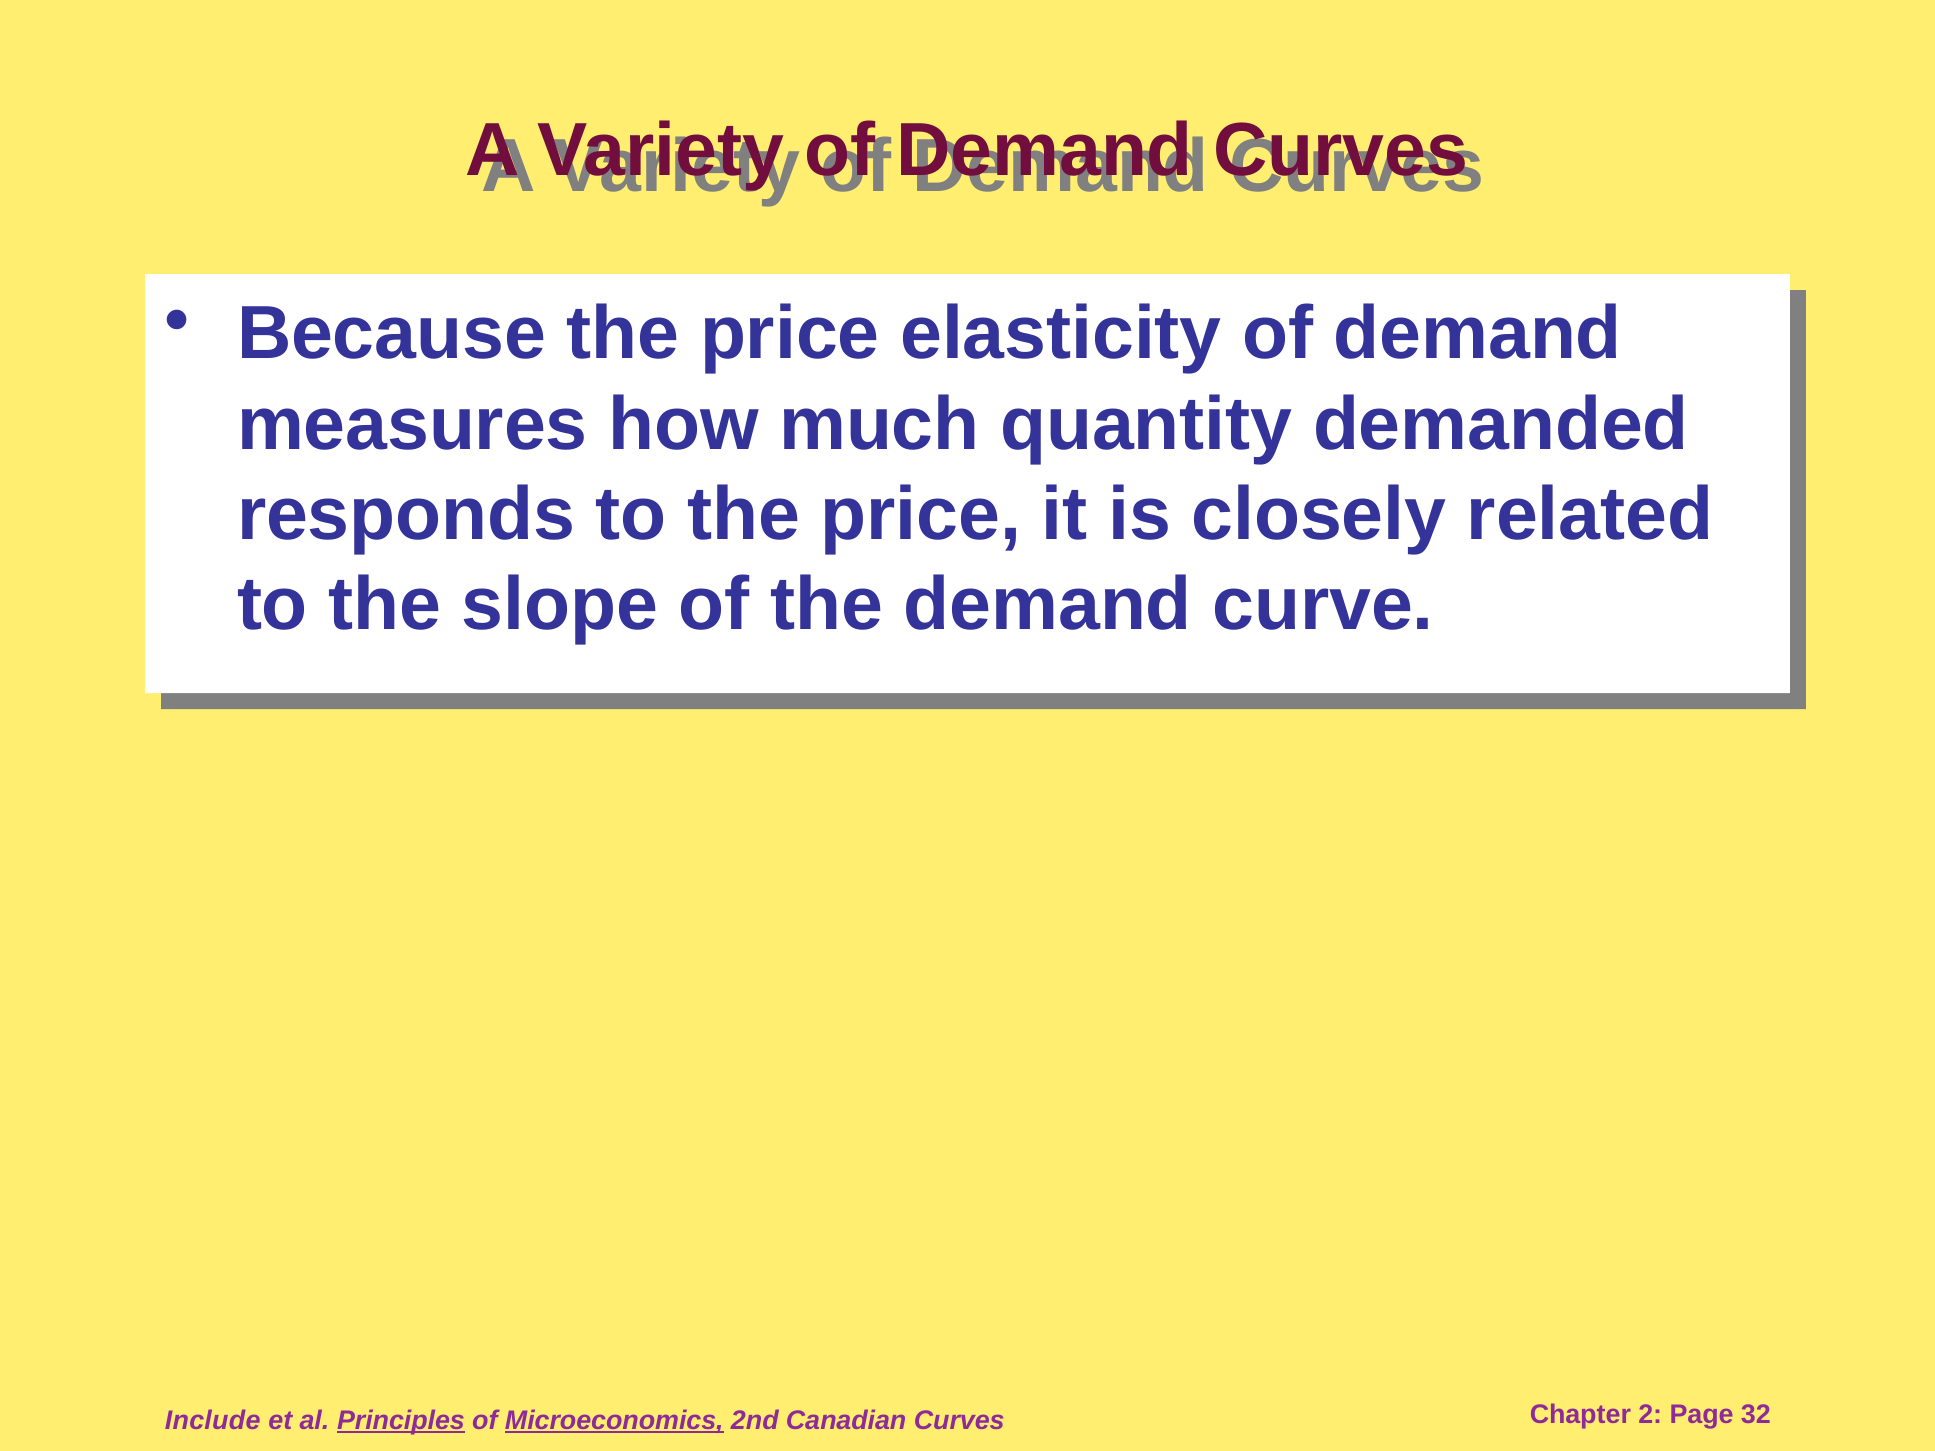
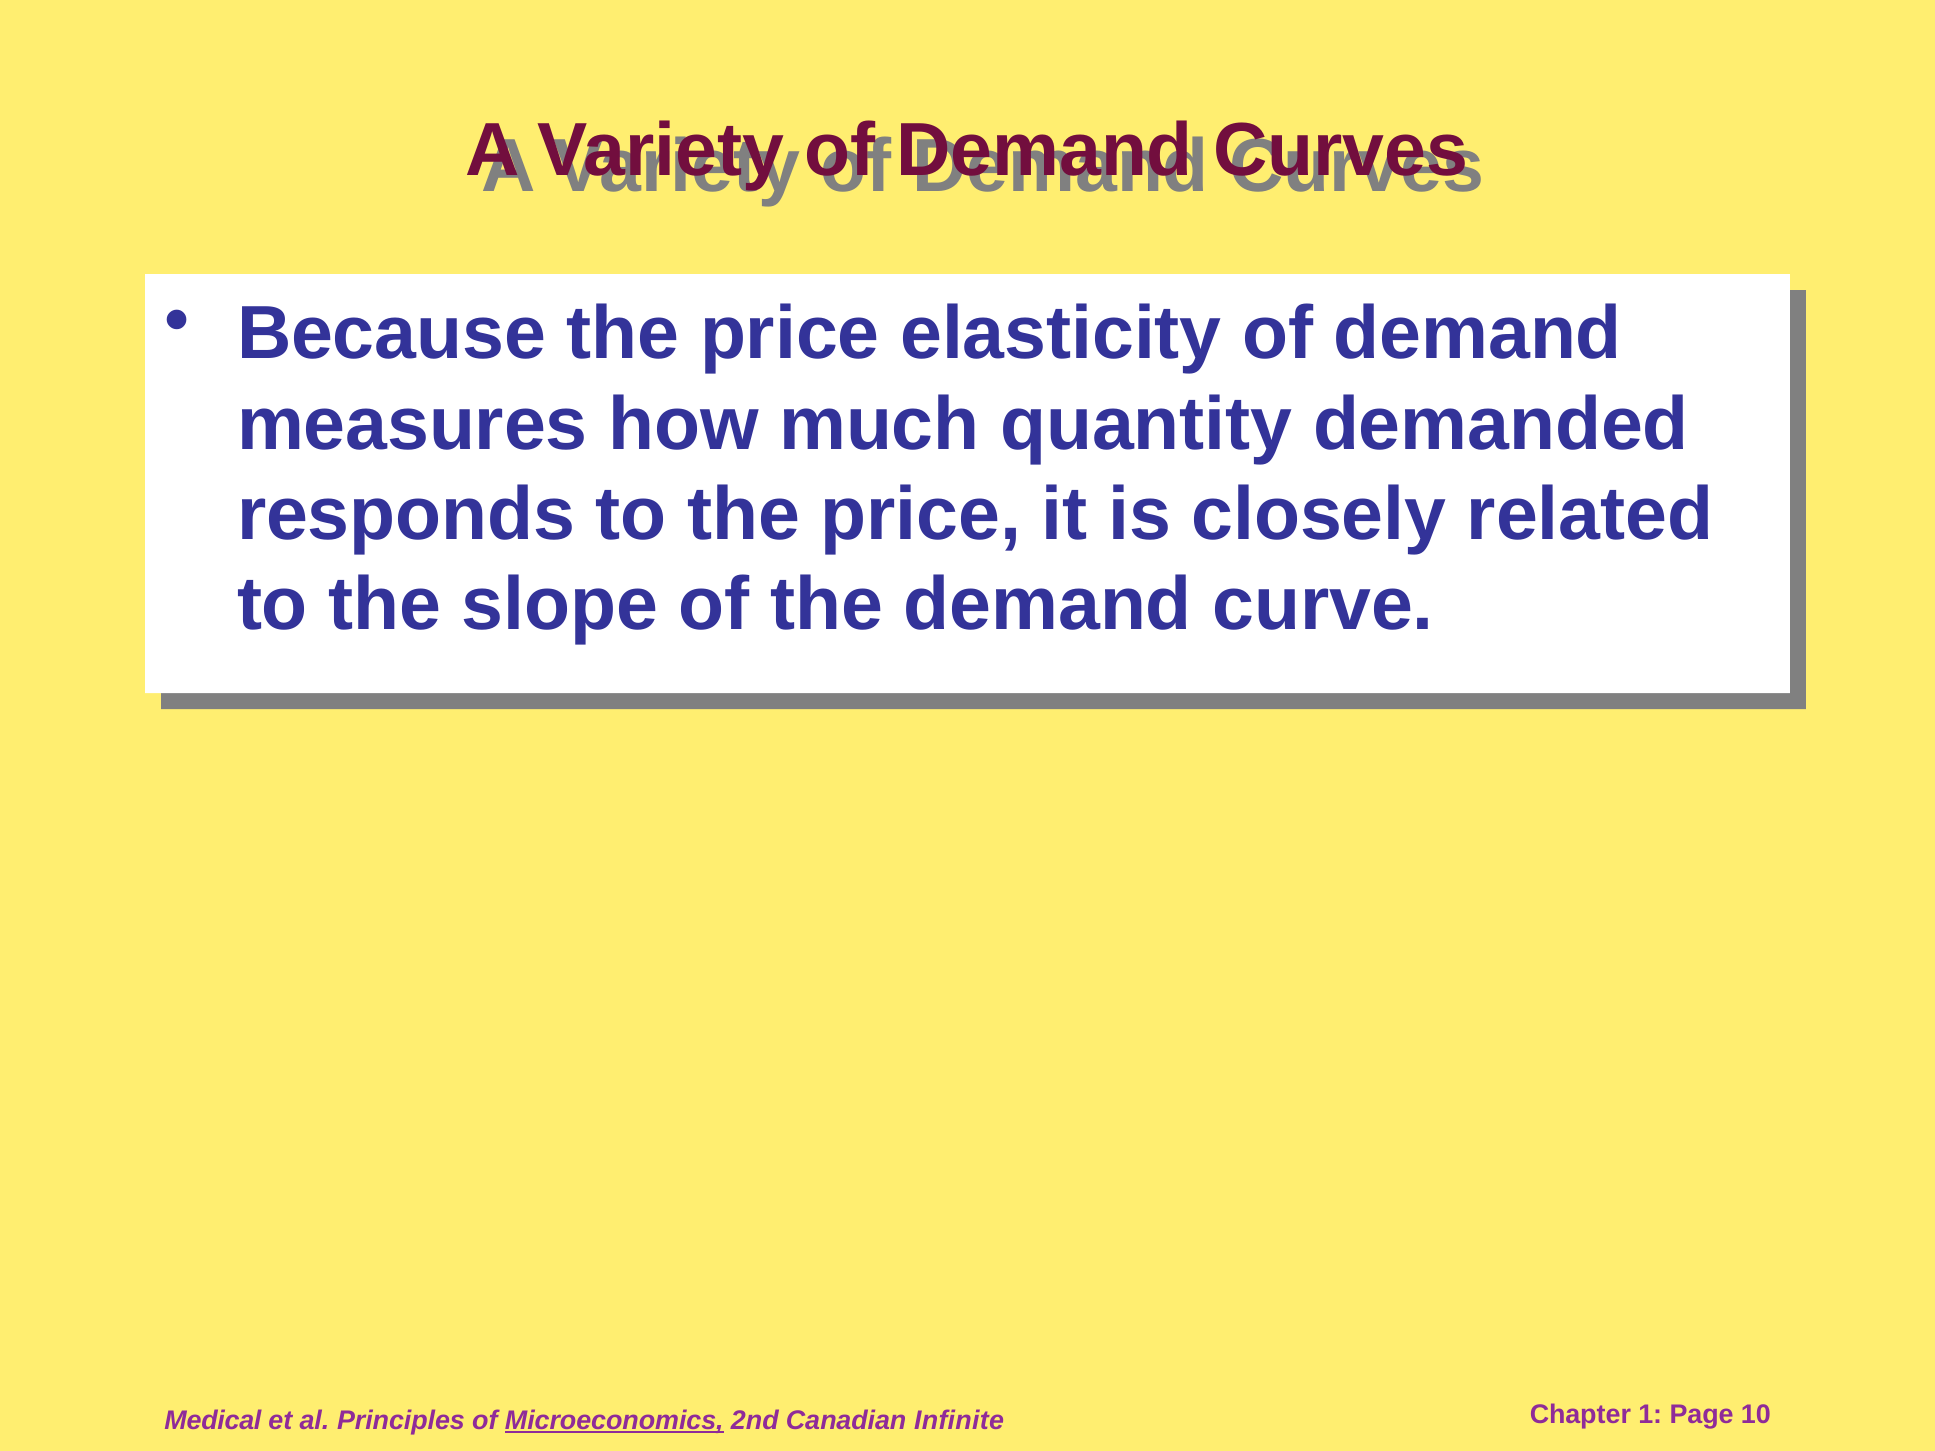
Include: Include -> Medical (213, 1421)
Principles underline: present -> none (401, 1421)
Canadian Curves: Curves -> Infinite (959, 1421)
2: 2 -> 1 (1650, 1414)
32: 32 -> 10 (1756, 1414)
